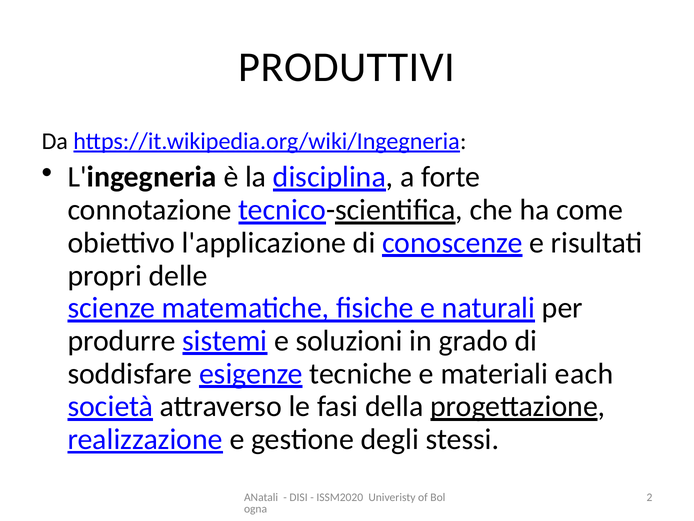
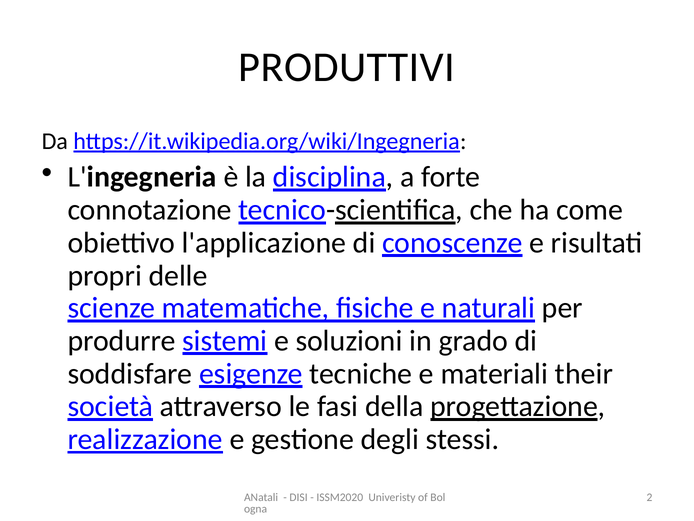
each: each -> their (584, 373)
